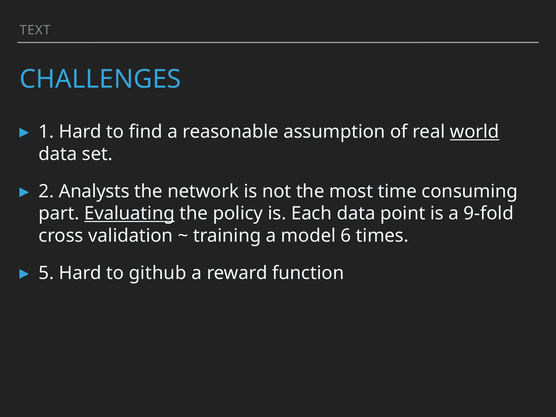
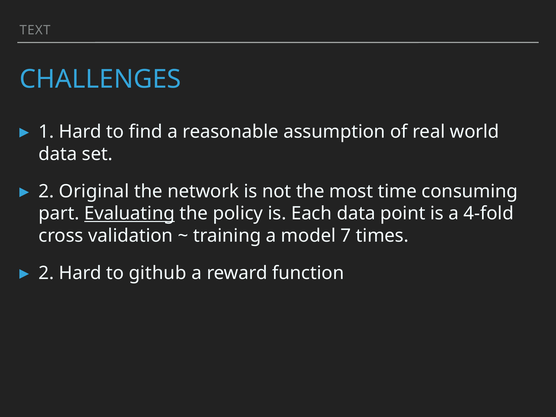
world underline: present -> none (475, 132)
Analysts: Analysts -> Original (94, 191)
9-fold: 9-fold -> 4-fold (489, 213)
6: 6 -> 7 (346, 236)
5: 5 -> 2 (46, 273)
